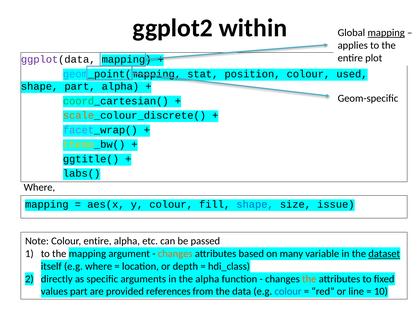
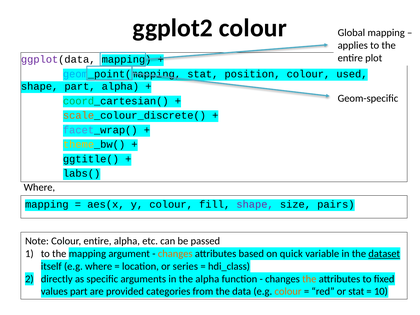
ggplot2 within: within -> colour (253, 28)
mapping underline: present -> none (386, 33)
shape colour: blue -> purple (255, 204)
issue: issue -> pairs (336, 204)
many: many -> quick (291, 254)
depth: depth -> series (185, 266)
references: references -> categories (168, 292)
colour colour: blue -> orange (288, 292)
or line: line -> stat (356, 292)
